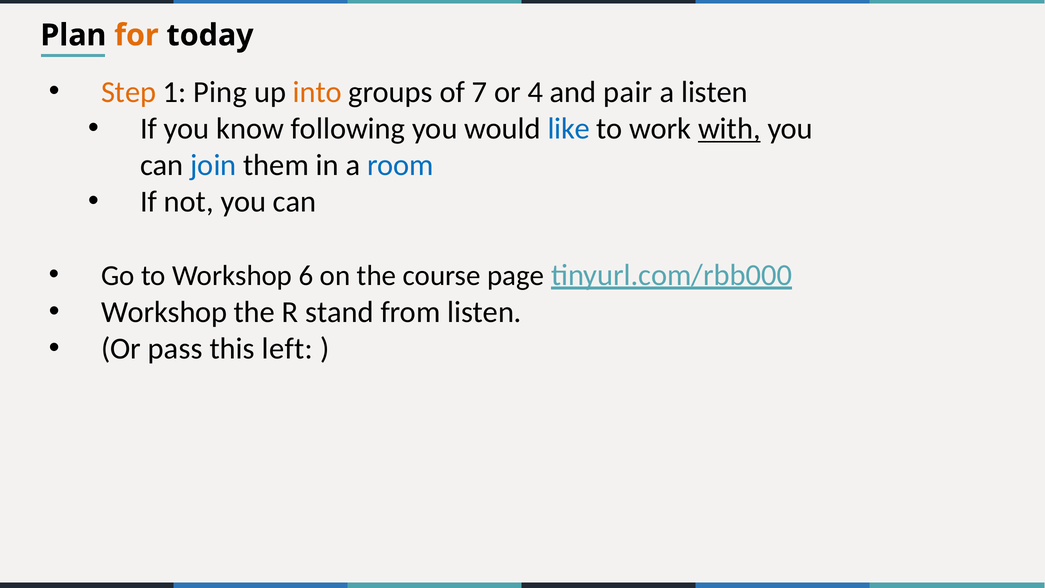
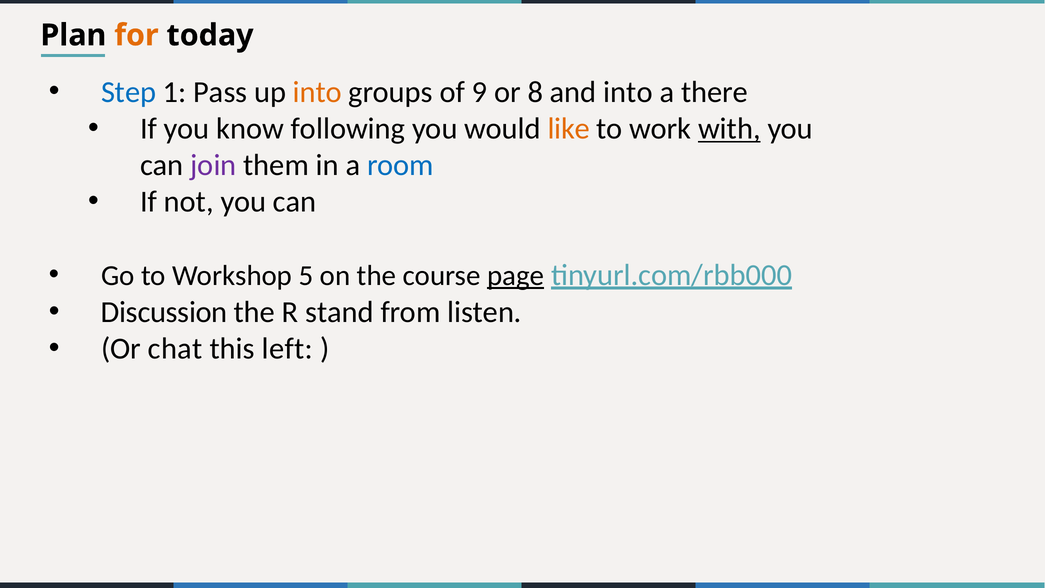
Step colour: orange -> blue (129, 92)
Ping: Ping -> Pass (220, 92)
7: 7 -> 9 (479, 92)
4: 4 -> 8 (535, 92)
and pair: pair -> into (628, 92)
a listen: listen -> there (714, 92)
like colour: blue -> orange (569, 129)
join colour: blue -> purple (213, 165)
6: 6 -> 5 (306, 275)
page underline: none -> present (516, 275)
Workshop: Workshop -> Discussion (164, 312)
pass: pass -> chat (175, 349)
